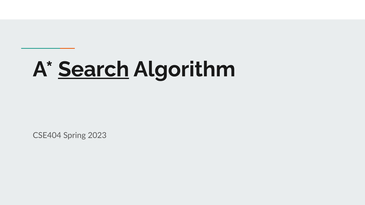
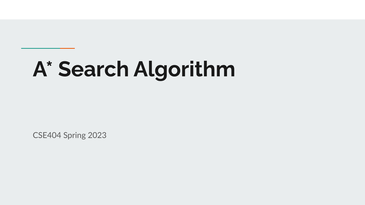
Search underline: present -> none (94, 69)
